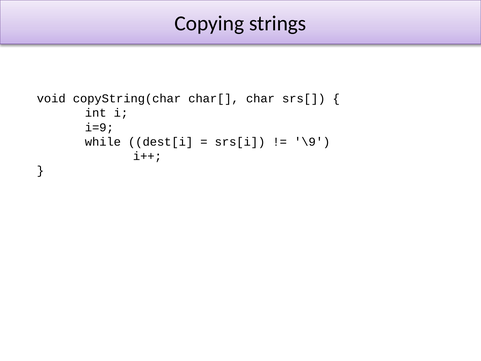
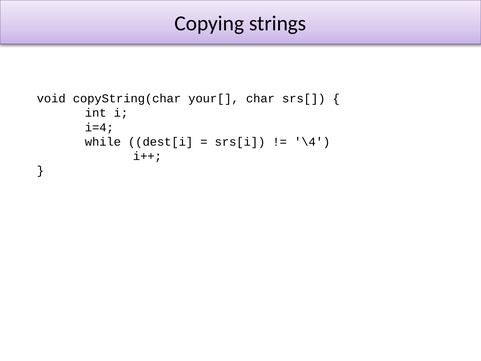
char[: char[ -> your[ (214, 98)
i=9: i=9 -> i=4 (99, 127)
\9: \9 -> \4 (312, 142)
